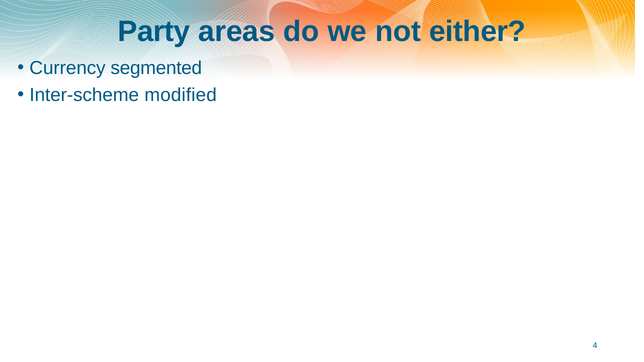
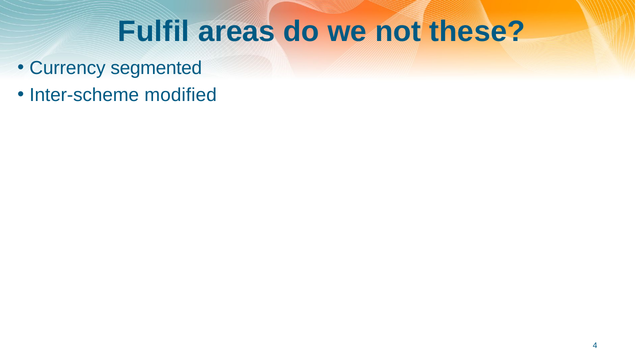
Party: Party -> Fulfil (154, 32)
either: either -> these (477, 32)
